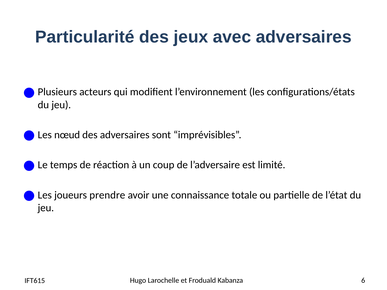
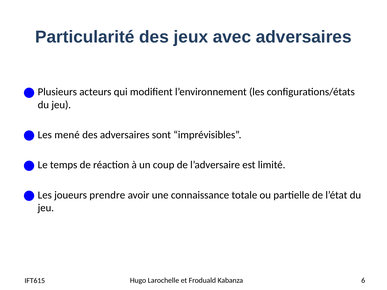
nœud: nœud -> mené (67, 135)
